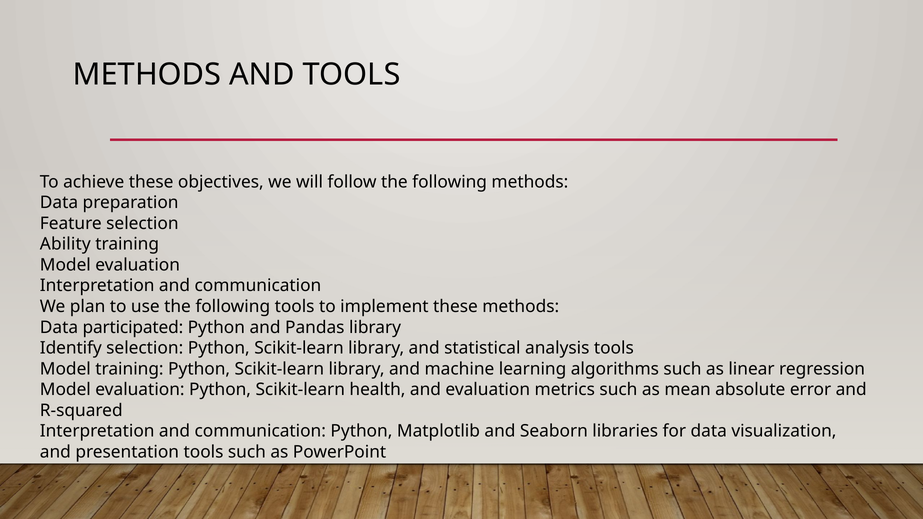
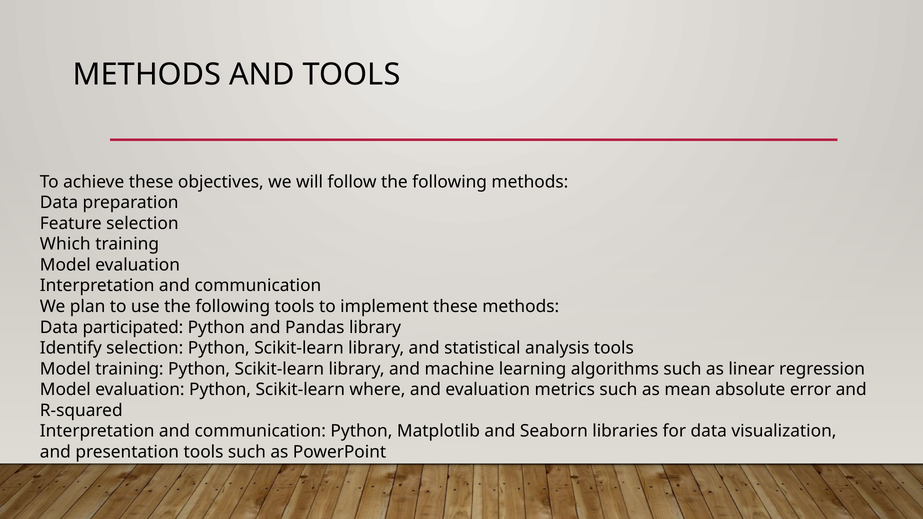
Ability: Ability -> Which (65, 244)
health: health -> where (377, 390)
